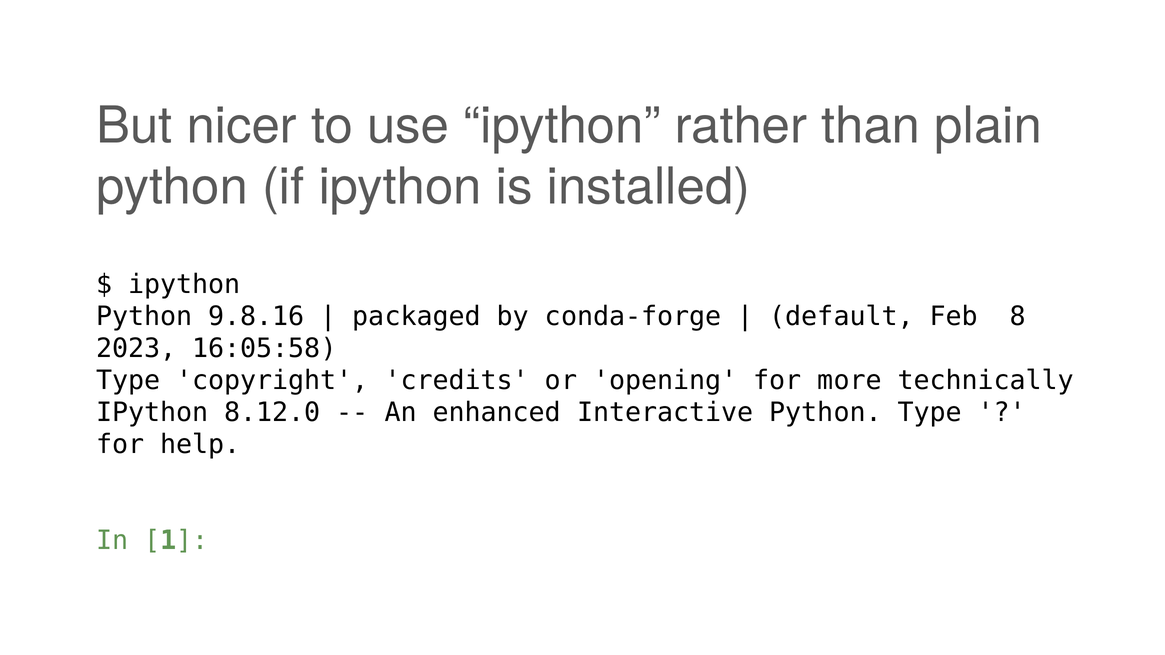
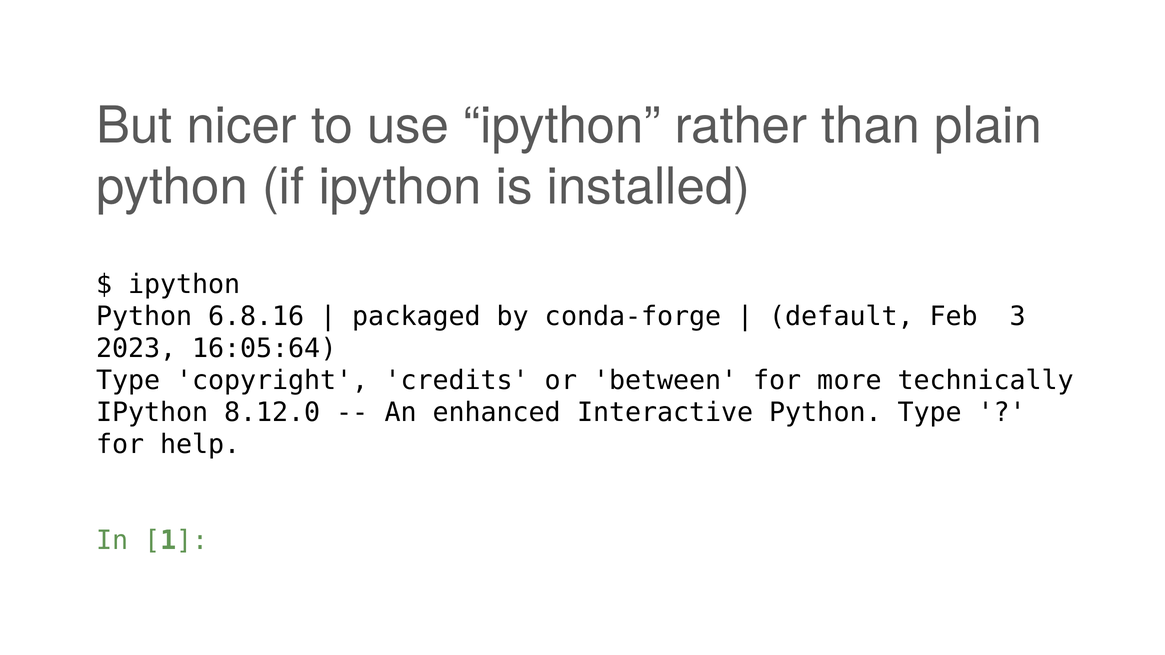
9.8.16: 9.8.16 -> 6.8.16 (256, 316)
8: 8 -> 3 (1018, 316)
16:05:58: 16:05:58 -> 16:05:64 (264, 348)
opening: opening -> between (665, 380)
